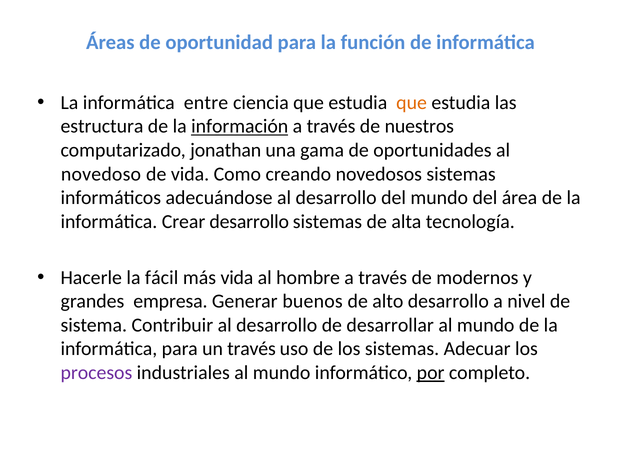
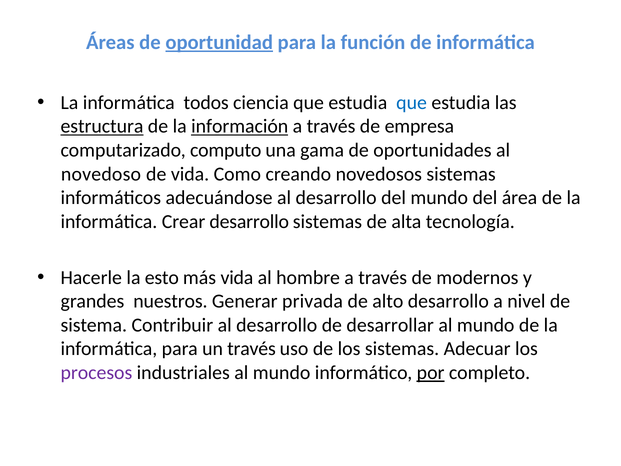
oportunidad underline: none -> present (219, 42)
entre: entre -> todos (206, 103)
que colour: orange -> blue (412, 103)
estructura underline: none -> present (102, 126)
nuestros: nuestros -> empresa (419, 126)
jonathan: jonathan -> computo (226, 150)
fácil: fácil -> esto (162, 277)
empresa: empresa -> nuestros (170, 301)
buenos: buenos -> privada (313, 301)
